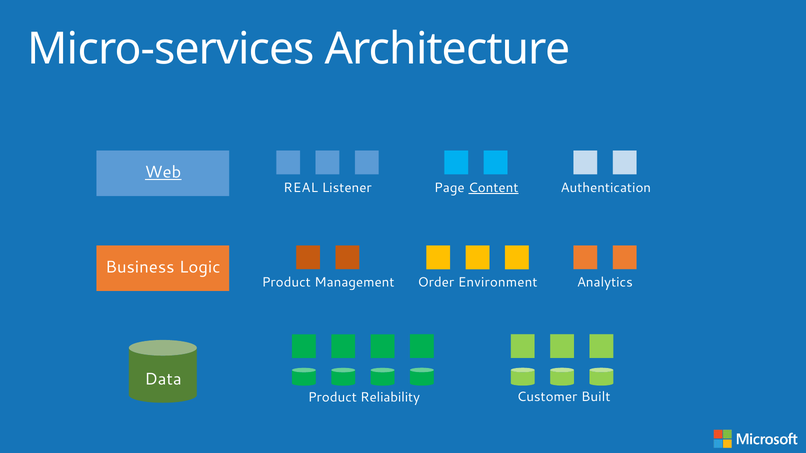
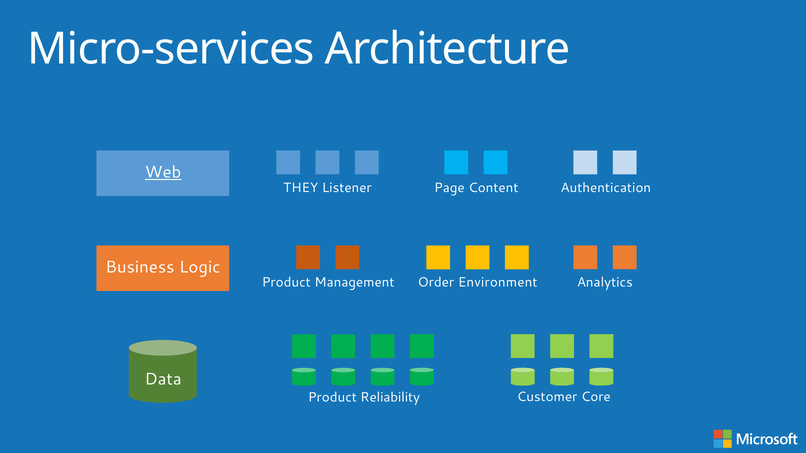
REAL: REAL -> THEY (301, 188)
Content underline: present -> none (493, 188)
Built: Built -> Core (596, 397)
